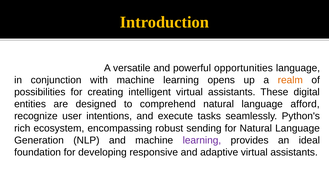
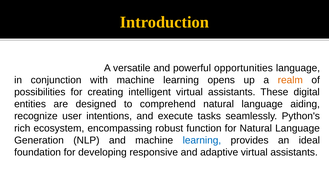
afford: afford -> aiding (305, 104)
sending: sending -> function (204, 128)
learning colour: purple -> blue (202, 140)
